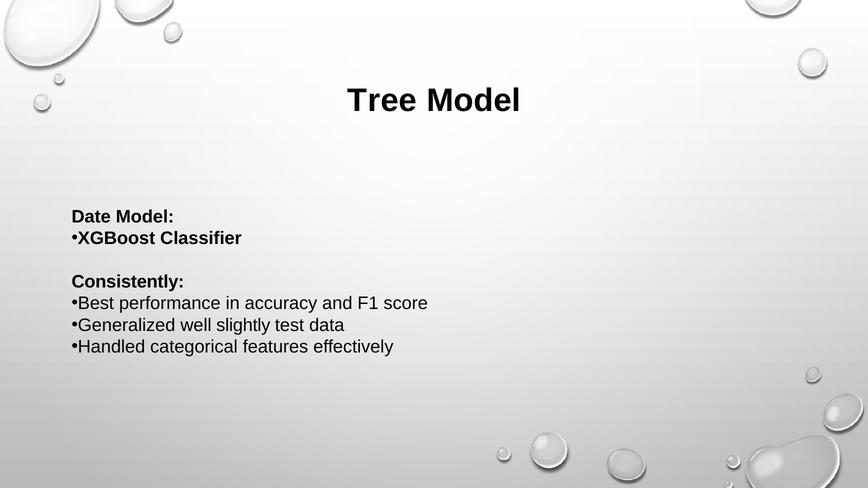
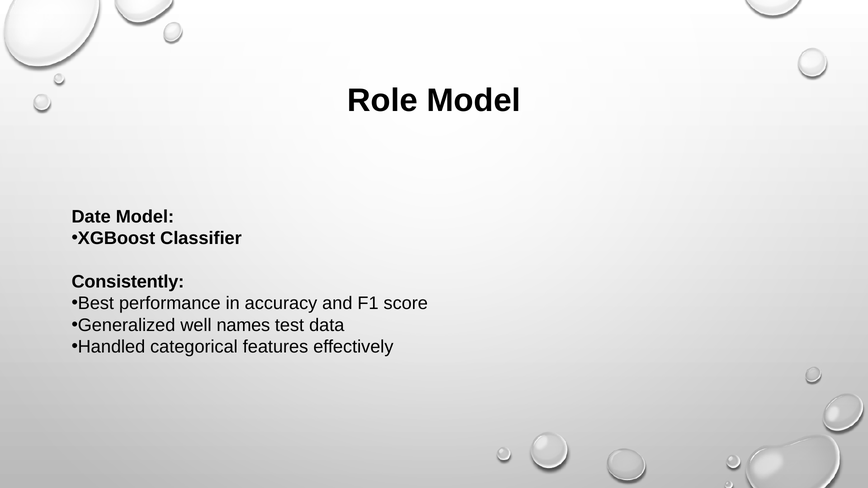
Tree: Tree -> Role (382, 101)
slightly: slightly -> names (243, 325)
